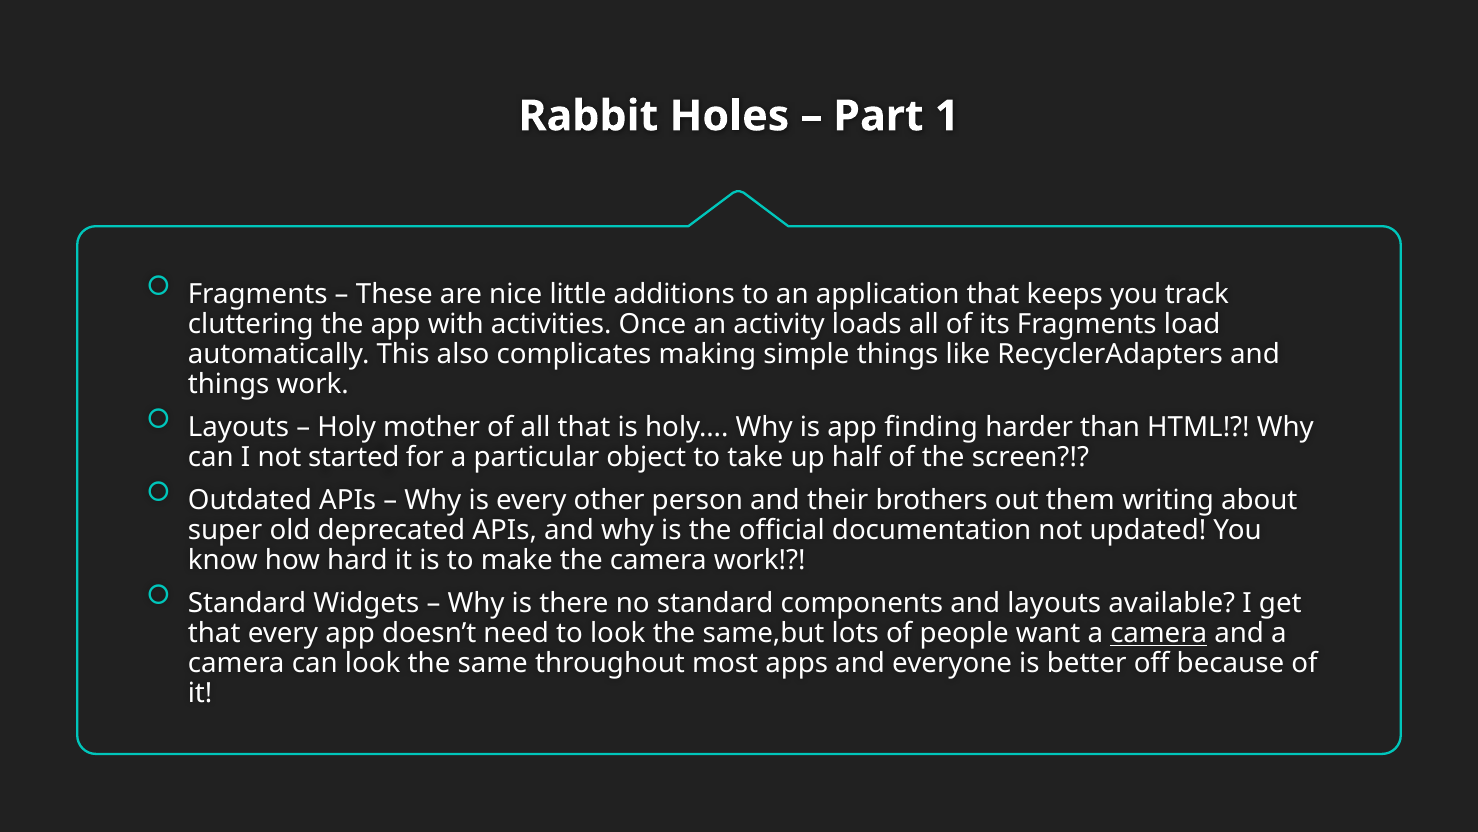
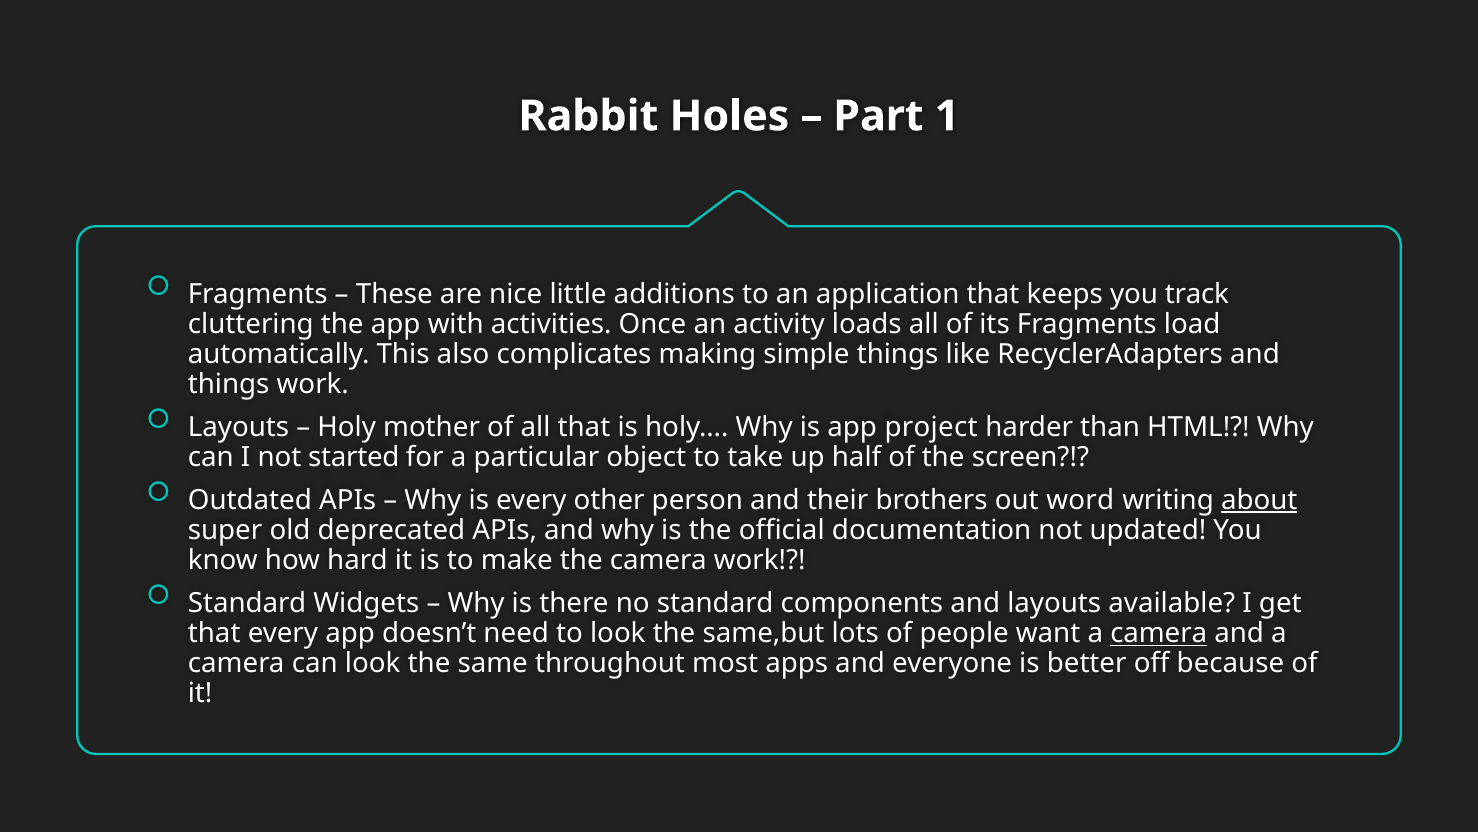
finding: finding -> project (931, 427)
them: them -> word (1080, 500)
about underline: none -> present (1259, 500)
